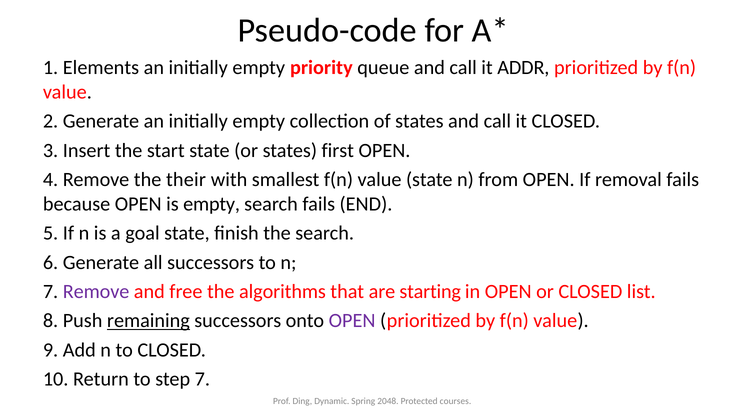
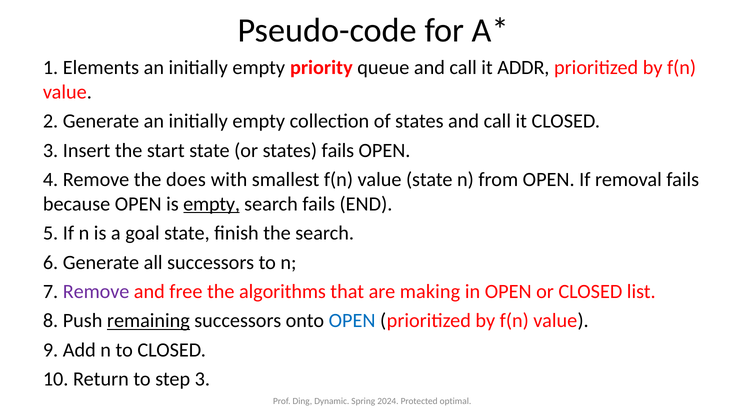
states first: first -> fails (338, 150)
their: their -> does (186, 180)
empty underline: none -> present (212, 204)
starting: starting -> making (430, 292)
OPEN colour: purple -> blue (352, 321)
step 7: 7 -> 3 (202, 379)
2048: 2048 -> 2024 (388, 401)
courses: courses -> optimal (456, 401)
